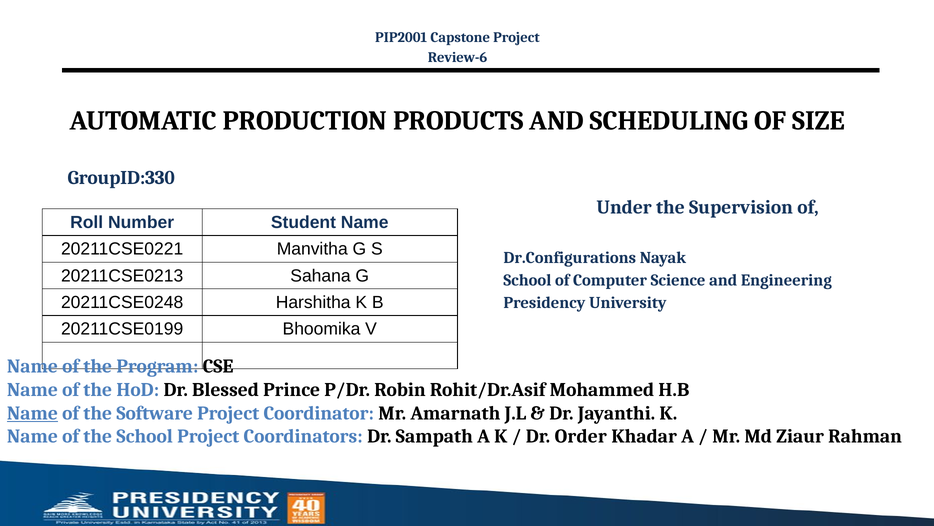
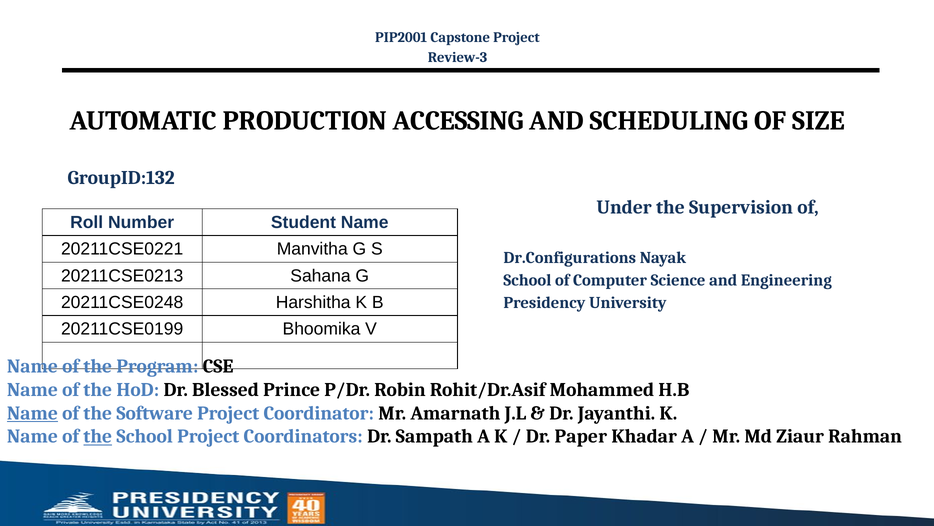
Review-6: Review-6 -> Review-3 (458, 57)
PRODUCTS: PRODUCTS -> ACCESSING (458, 121)
GroupID:330: GroupID:330 -> GroupID:132 (121, 177)
the underline: none -> present (98, 436)
Order: Order -> Paper (581, 436)
